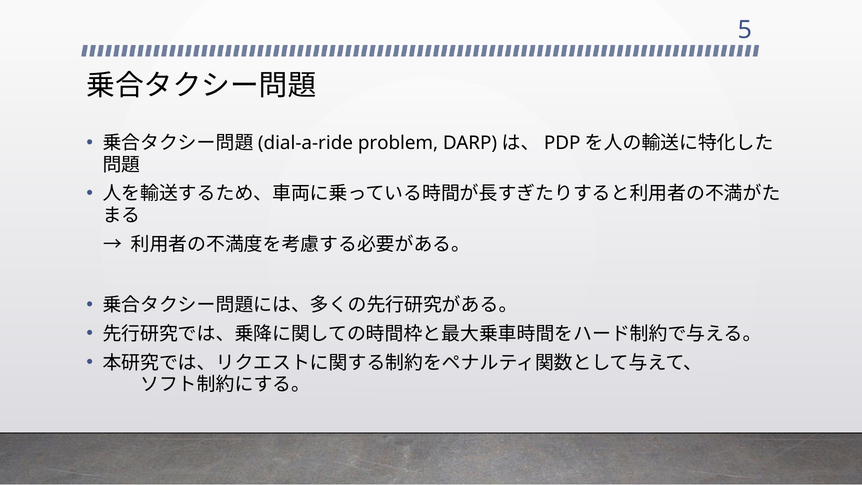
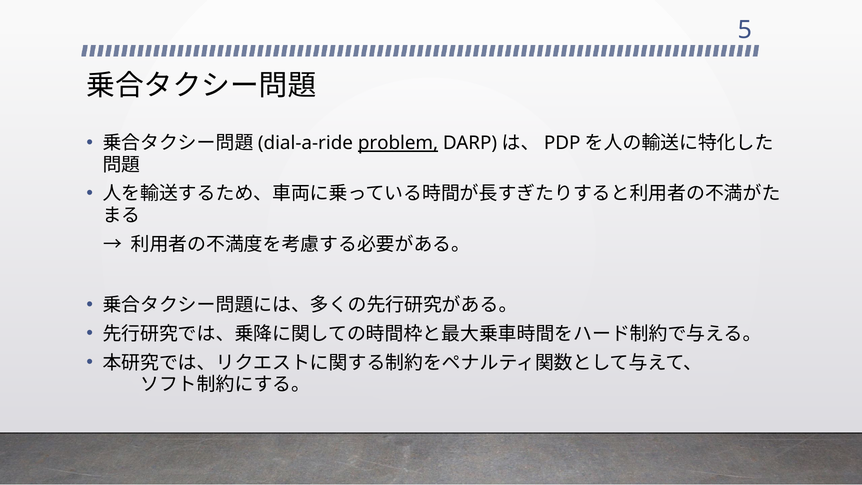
problem underline: none -> present (398, 143)
